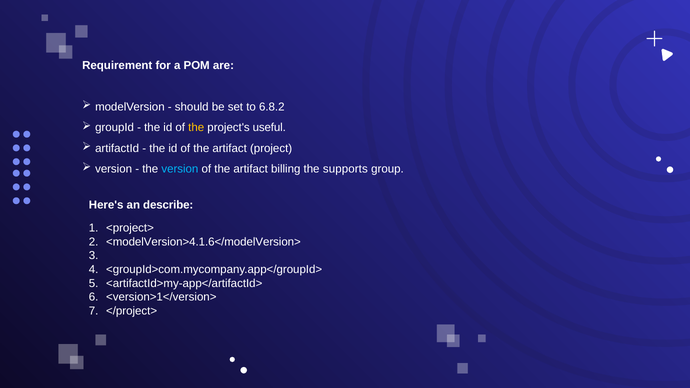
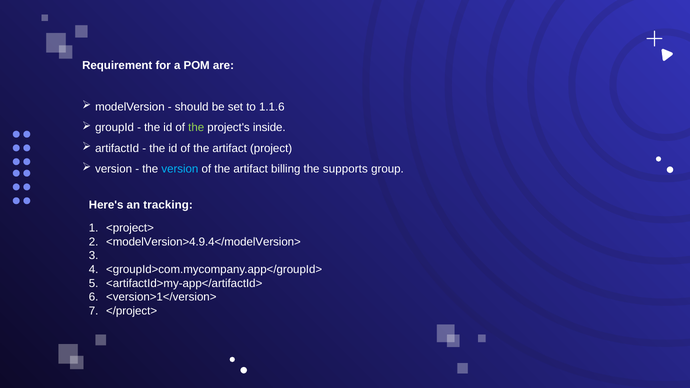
6.8.2: 6.8.2 -> 1.1.6 (272, 107)
the colour: yellow -> light green (196, 128)
useful: useful -> inside (269, 128)
describe: describe -> tracking (168, 205)
<modelVersion>4.1.6</modelVersion>: <modelVersion>4.1.6</modelVersion> -> <modelVersion>4.9.4</modelVersion> (203, 242)
